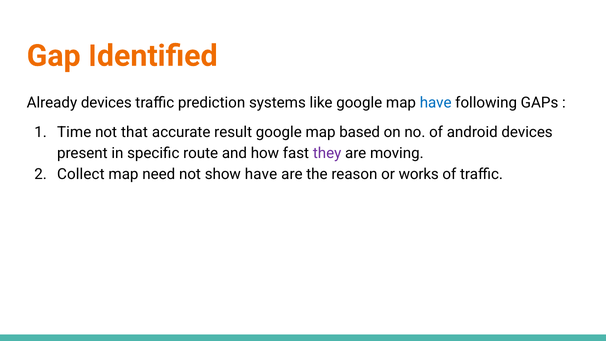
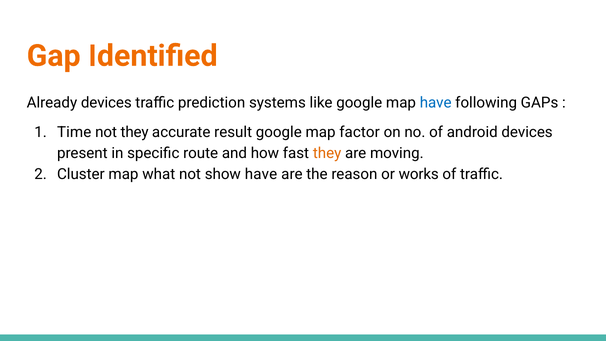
not that: that -> they (135, 132)
based: based -> factor (360, 132)
they colour: purple -> orange (327, 153)
Collect: Collect -> Cluster (81, 174)
need: need -> what (159, 174)
